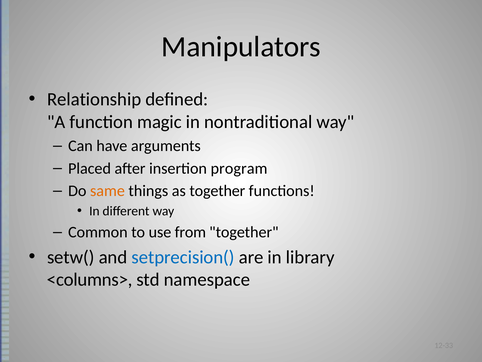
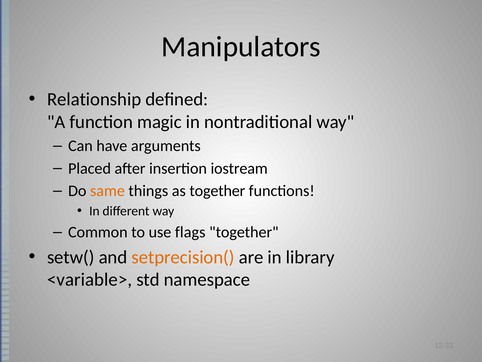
program: program -> iostream (239, 168)
from: from -> flags (190, 232)
setprecision( colour: blue -> orange (183, 257)
<columns>: <columns> -> <variable> (90, 279)
